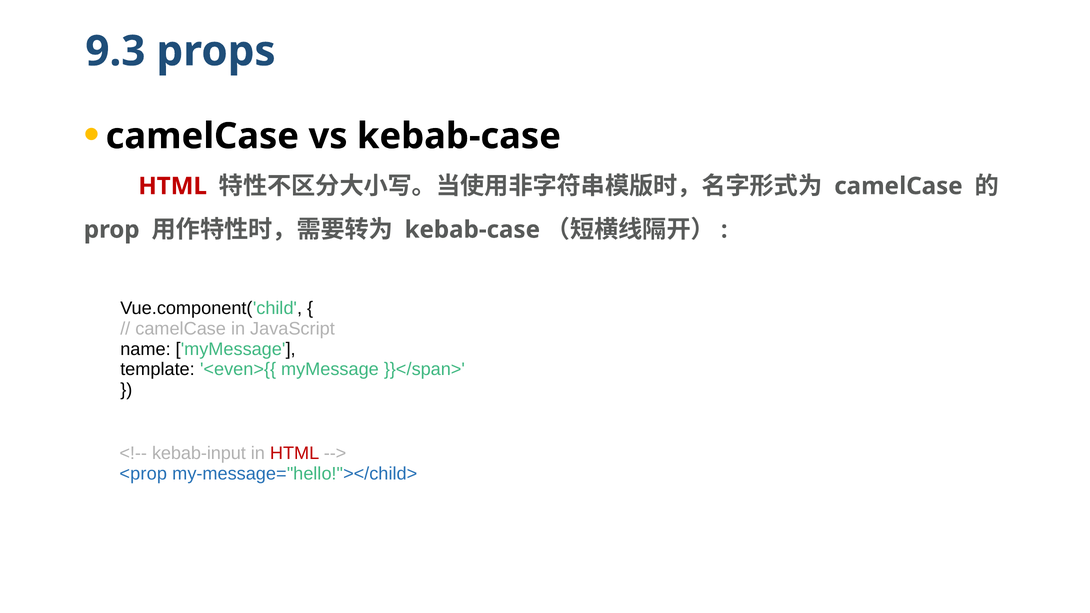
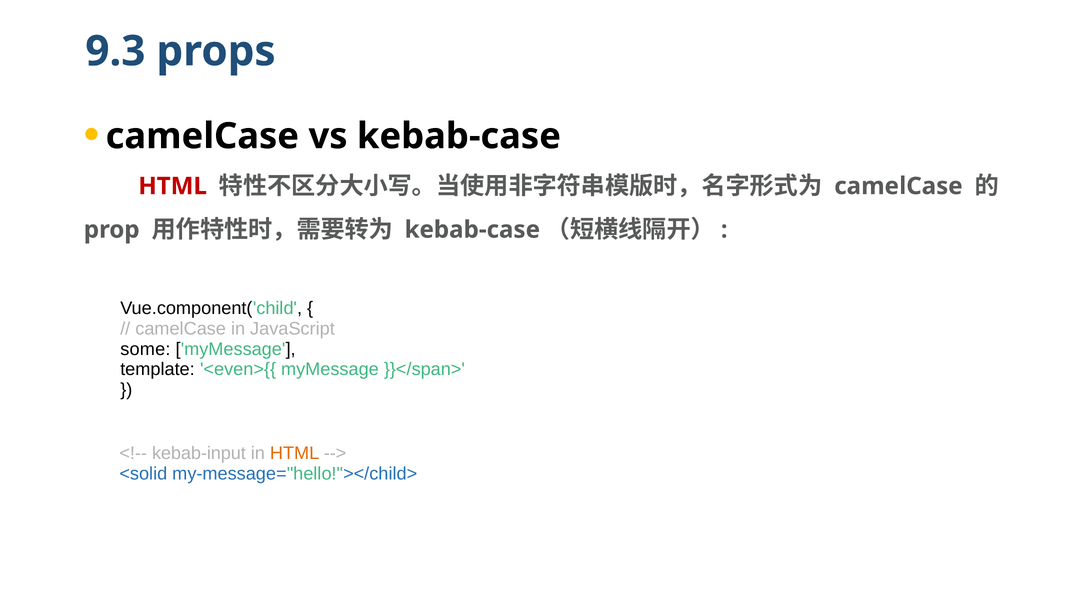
name: name -> some (145, 349)
HTML colour: red -> orange (295, 453)
<prop: <prop -> <solid (143, 474)
